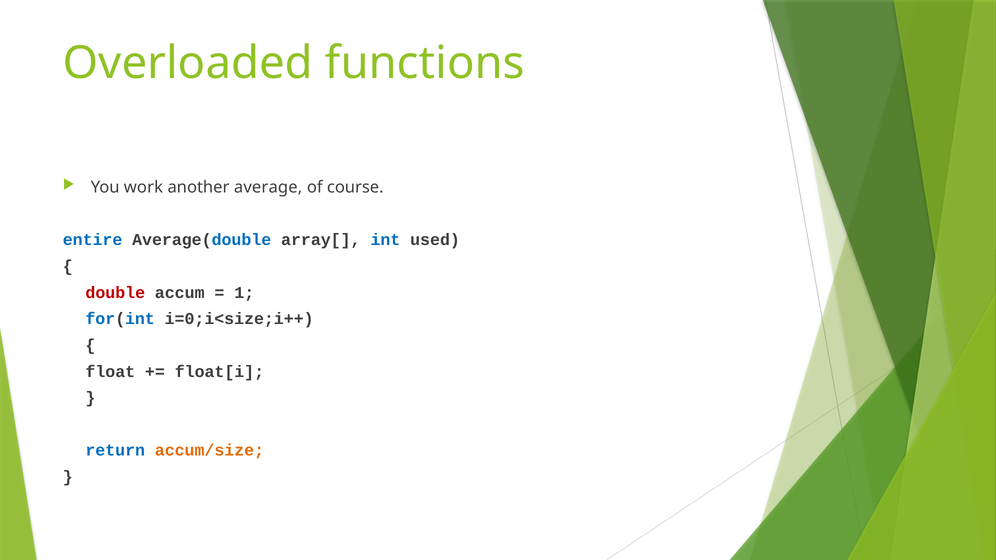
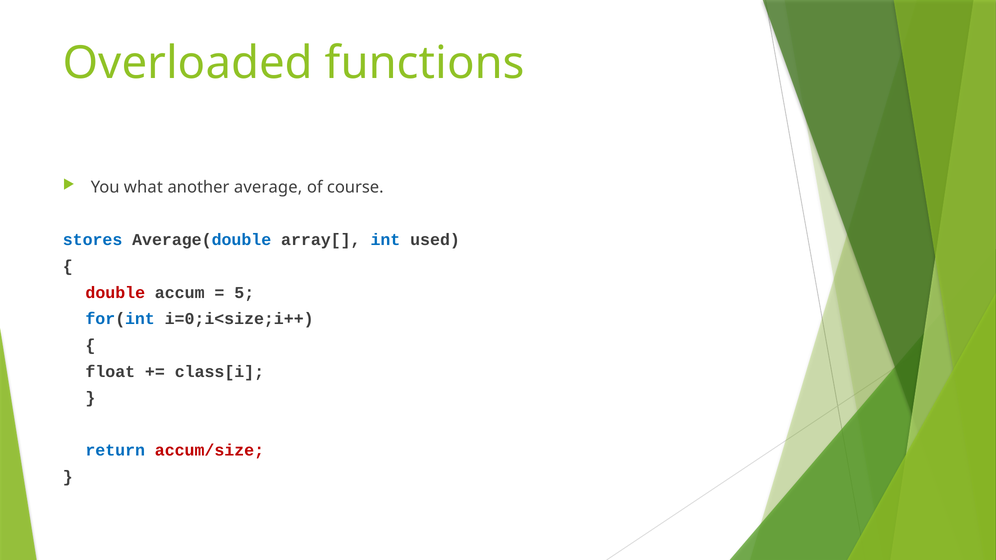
work: work -> what (143, 188)
entire: entire -> stores (93, 240)
1: 1 -> 5 (244, 293)
float[i: float[i -> class[i (219, 372)
accum/size colour: orange -> red (209, 451)
